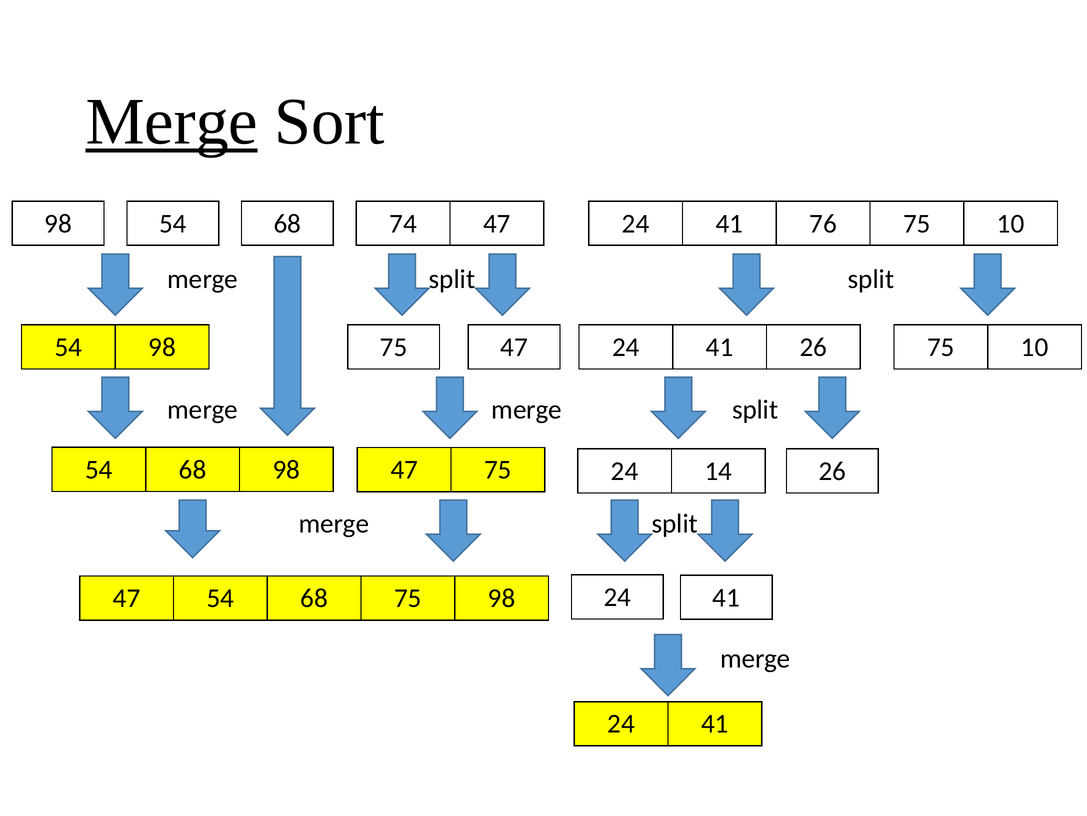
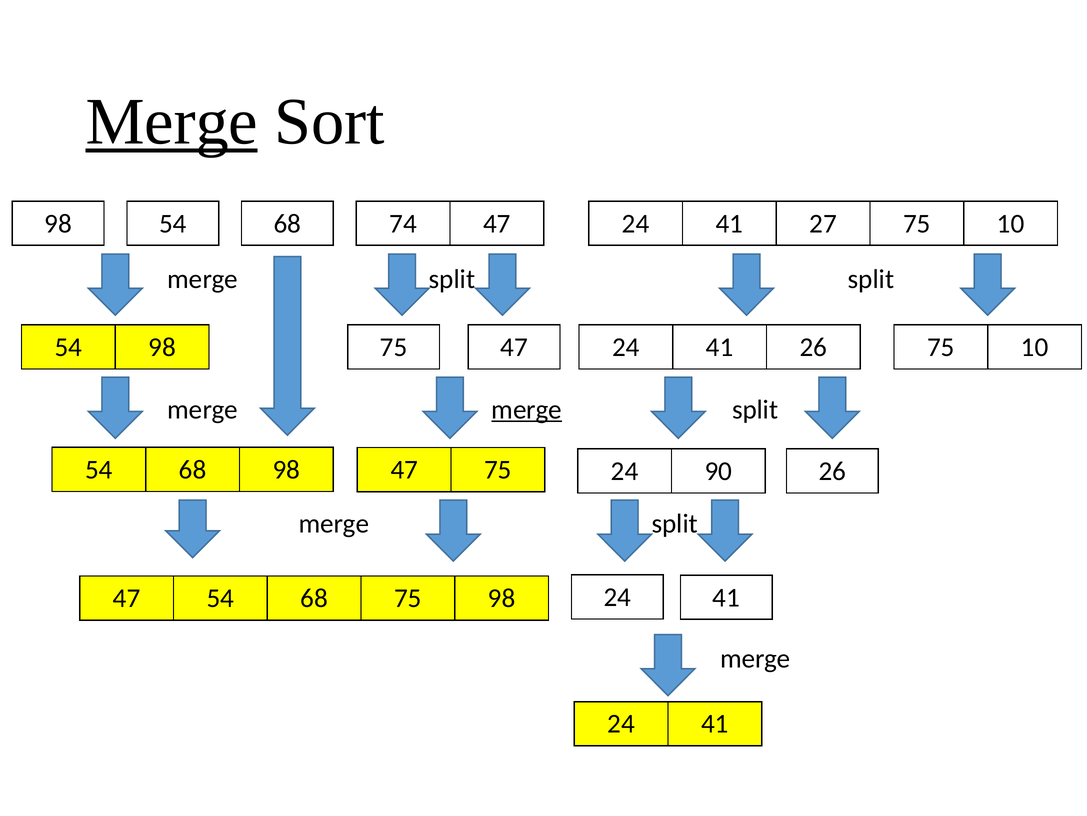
76: 76 -> 27 (823, 223)
merge underline: none -> present (527, 409)
14: 14 -> 90 (718, 471)
